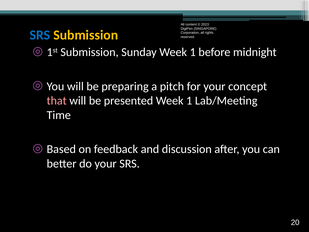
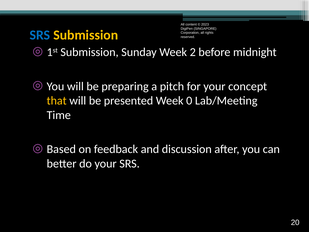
Sunday Week 1: 1 -> 2 (193, 52)
that colour: pink -> yellow (57, 101)
presented Week 1: 1 -> 0 (189, 101)
